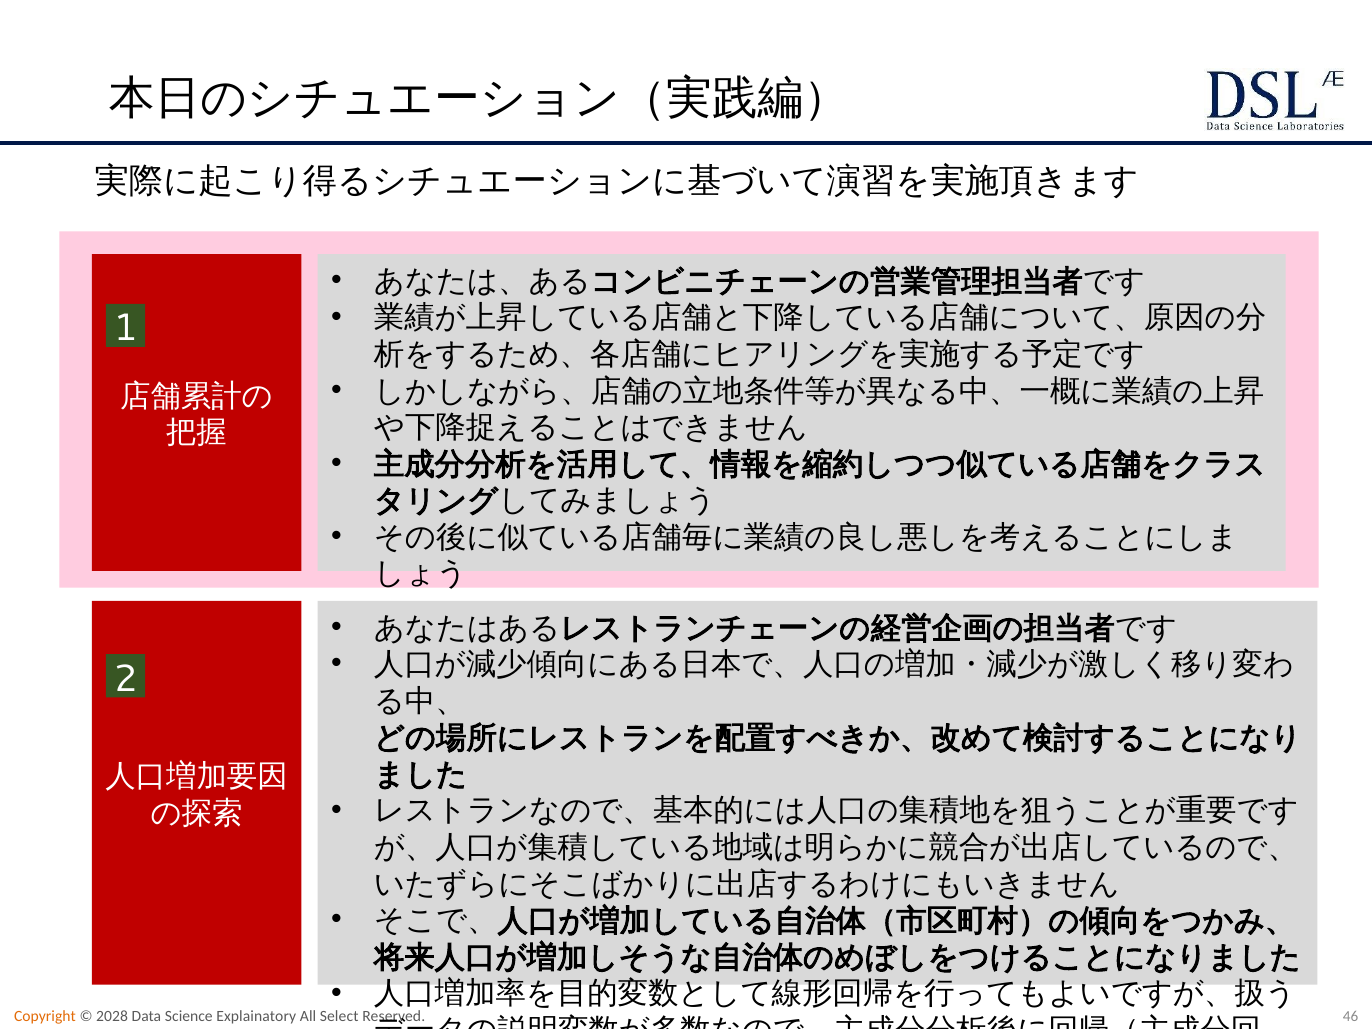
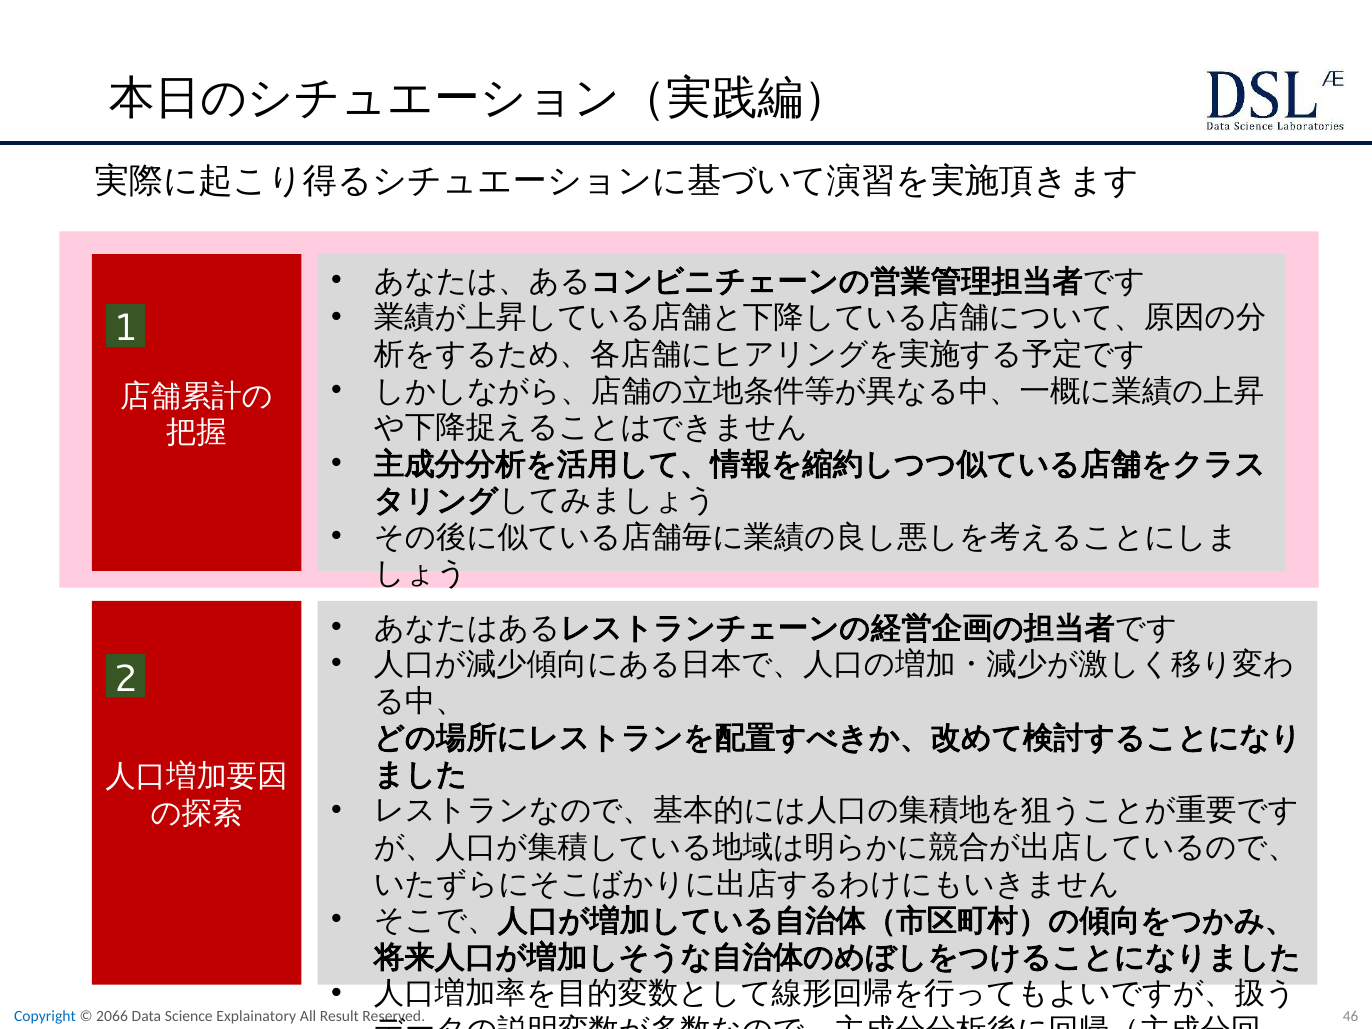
Copyright colour: orange -> blue (45, 1016)
2028: 2028 -> 2066 (112, 1016)
Select: Select -> Result (339, 1016)
